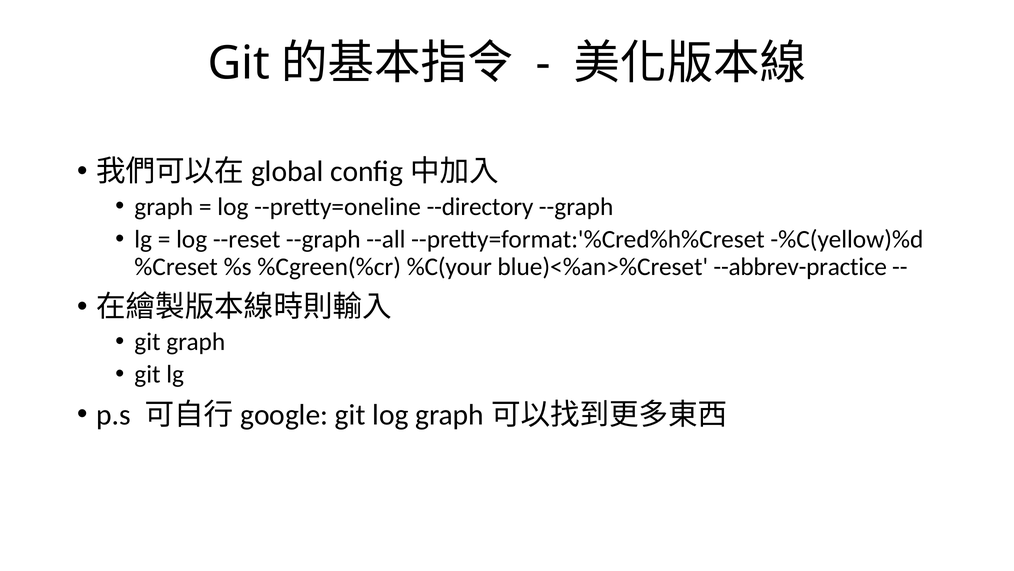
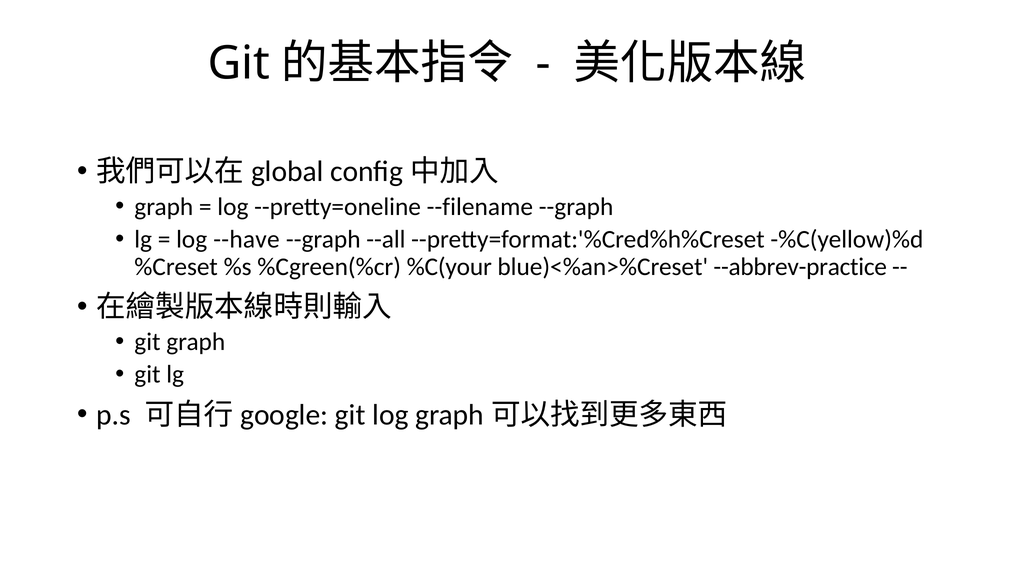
--directory: --directory -> --filename (480, 206)
--reset: --reset -> --have (246, 239)
